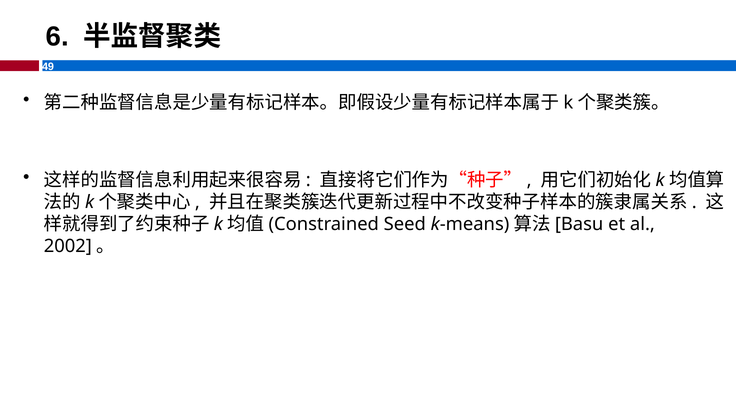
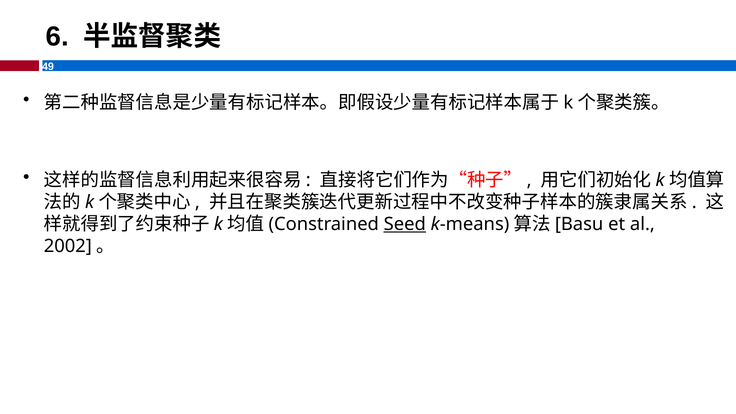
Seed underline: none -> present (405, 224)
